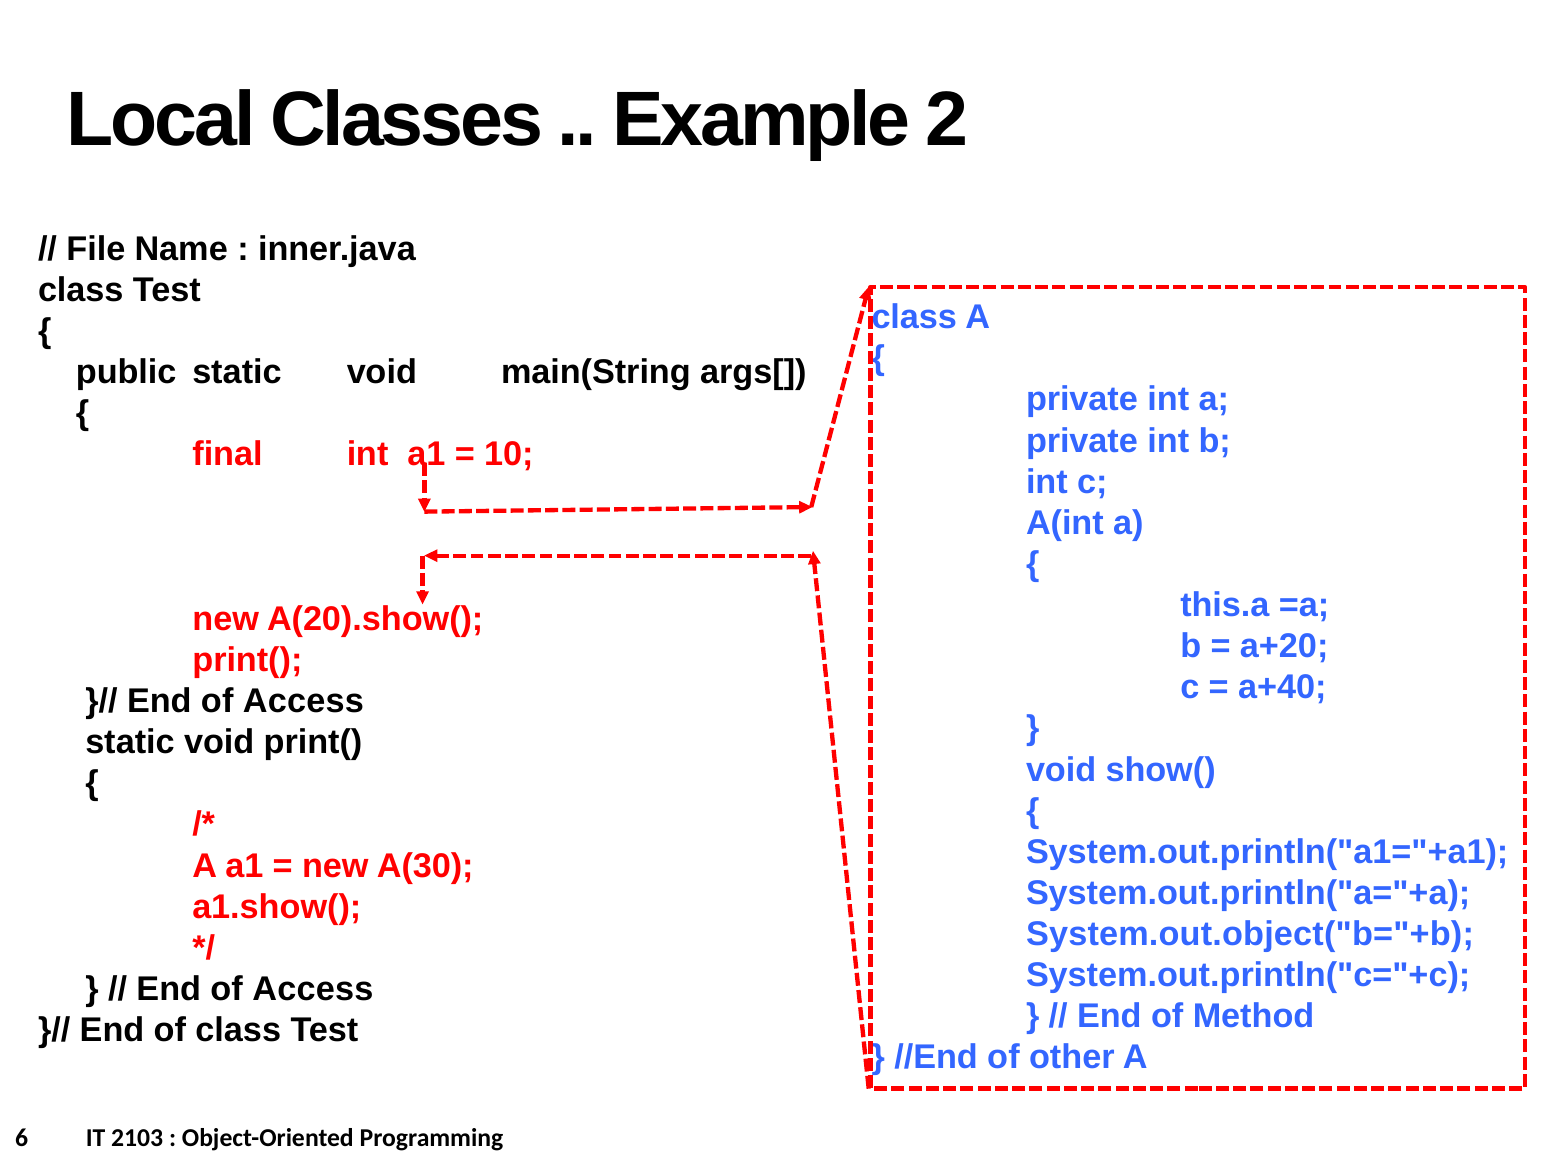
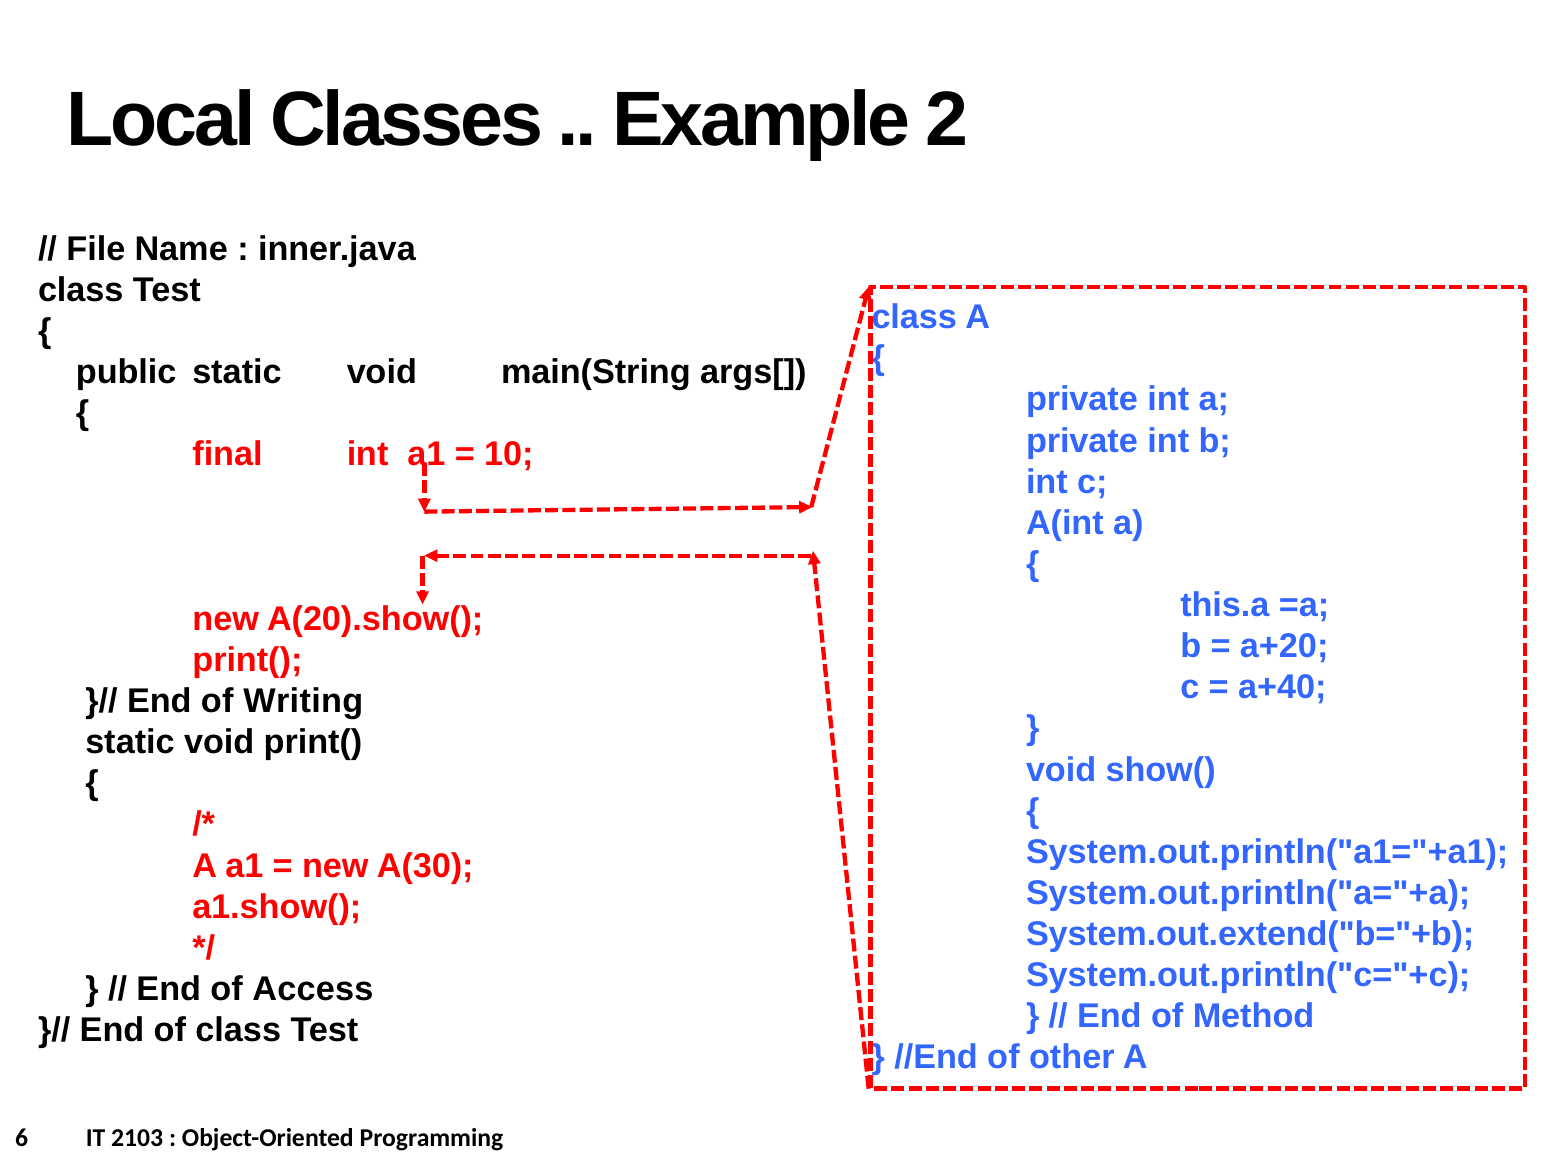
Access: Access -> Writing (303, 701)
System.out.object("b="+b: System.out.object("b="+b -> System.out.extend("b="+b (1250, 934)
